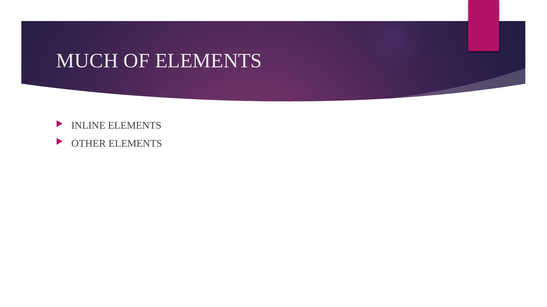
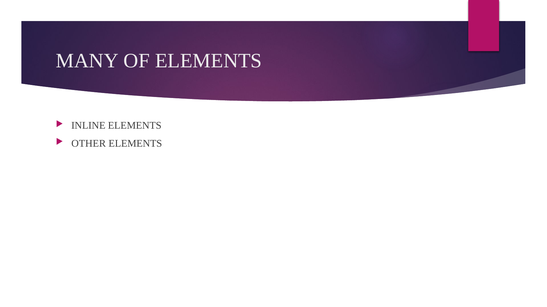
MUCH: MUCH -> MANY (87, 61)
